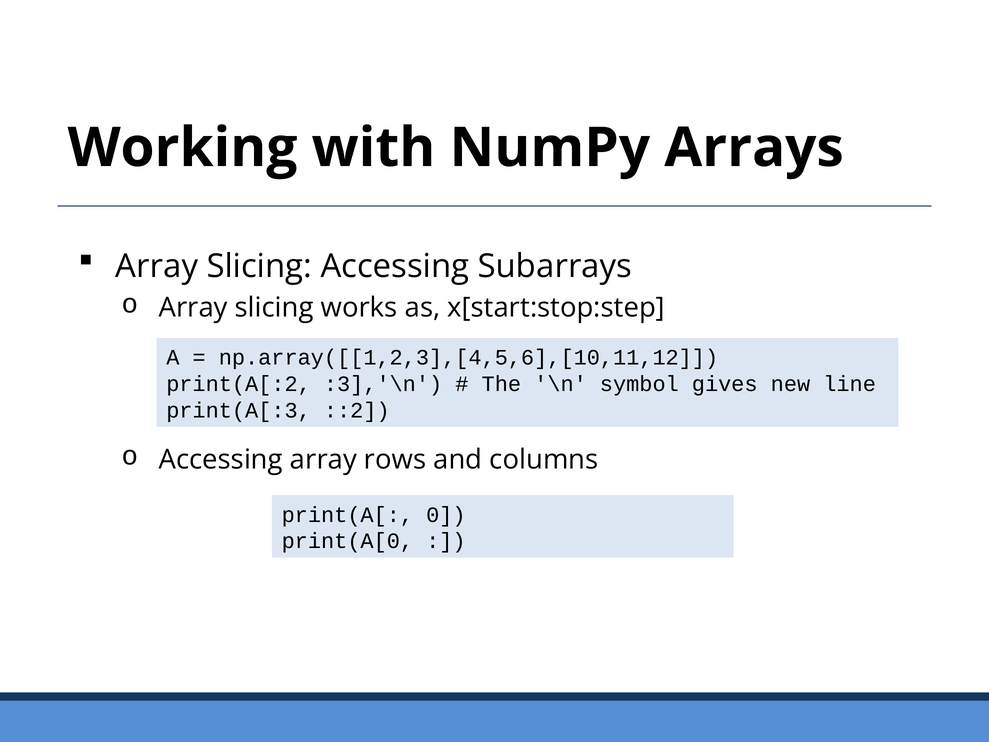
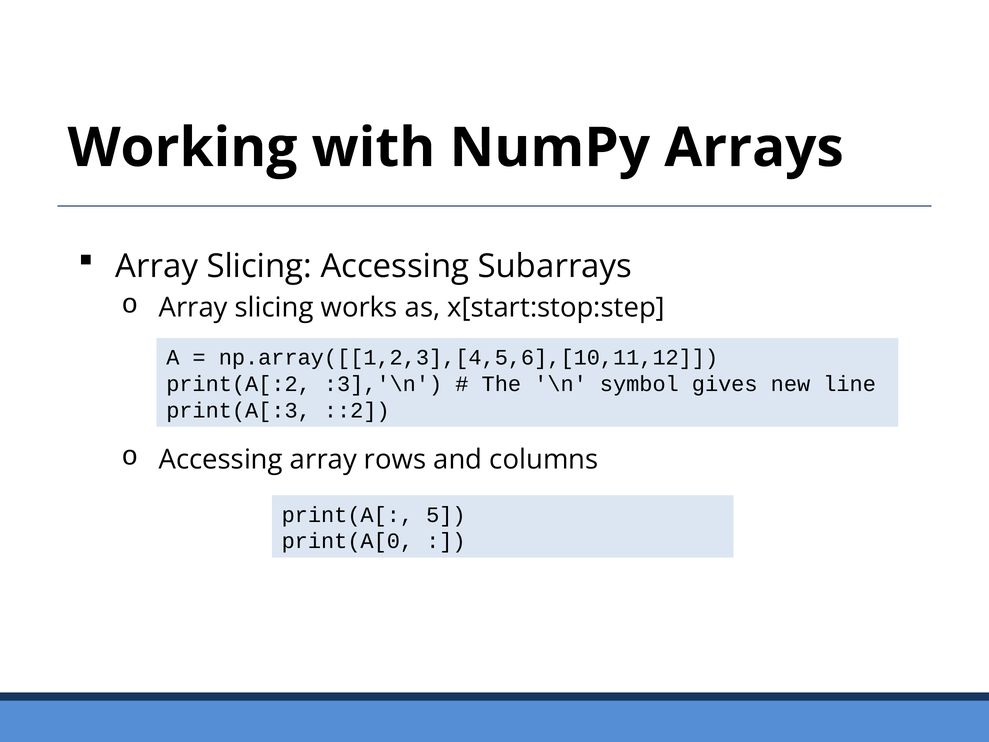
0: 0 -> 5 (446, 515)
